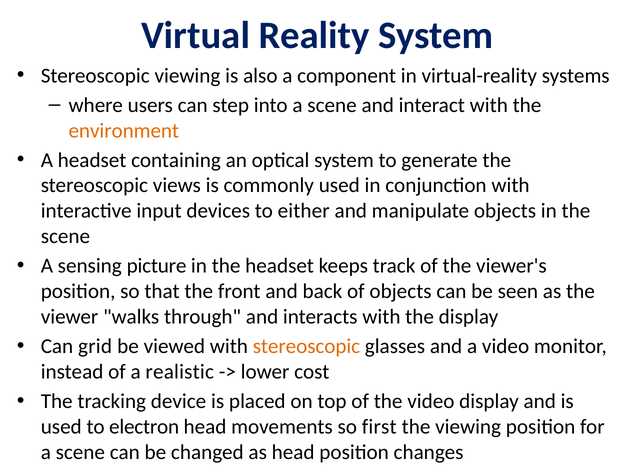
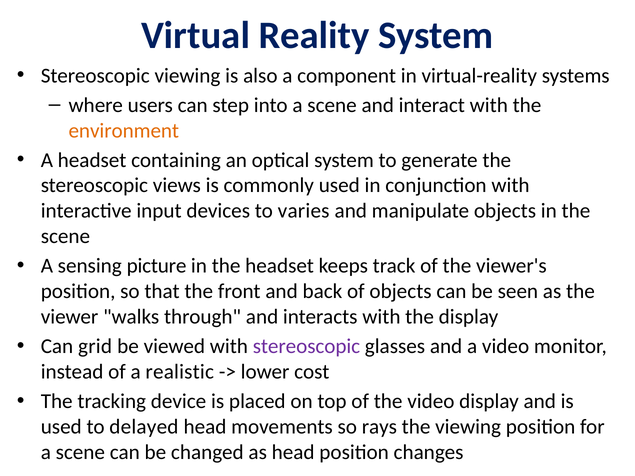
either: either -> varies (304, 211)
stereoscopic colour: orange -> purple (306, 346)
electron: electron -> delayed (144, 427)
first: first -> rays (379, 427)
